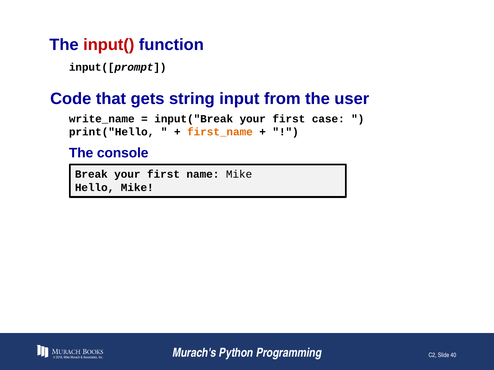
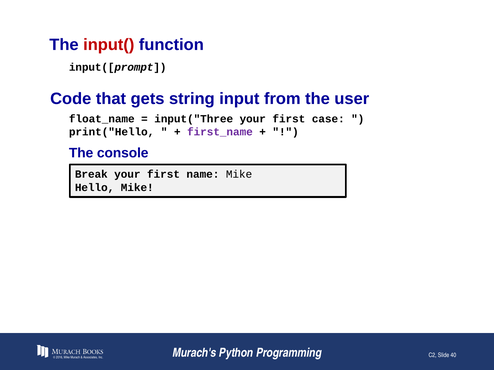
write_name: write_name -> float_name (102, 119)
input("Break: input("Break -> input("Three (194, 119)
first_name colour: orange -> purple (220, 132)
